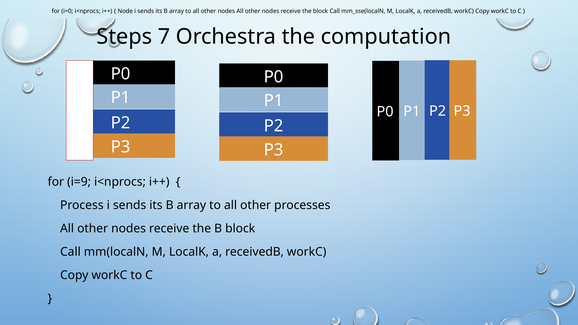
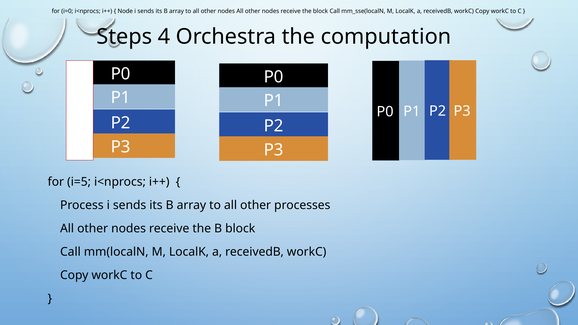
7: 7 -> 4 (164, 37)
i=9: i=9 -> i=5 (79, 182)
